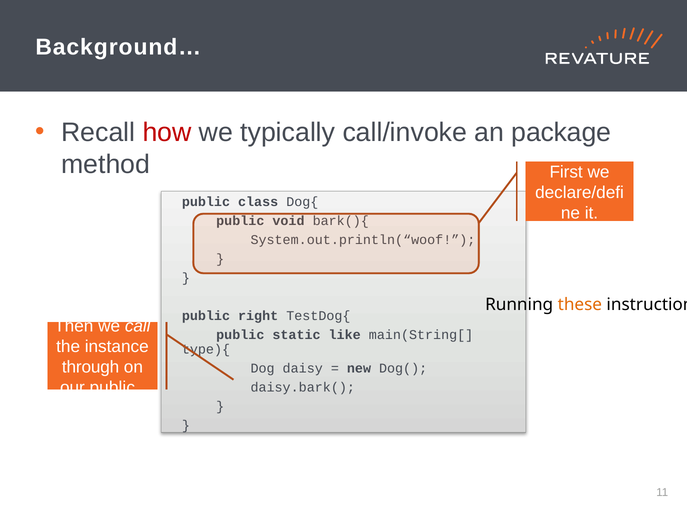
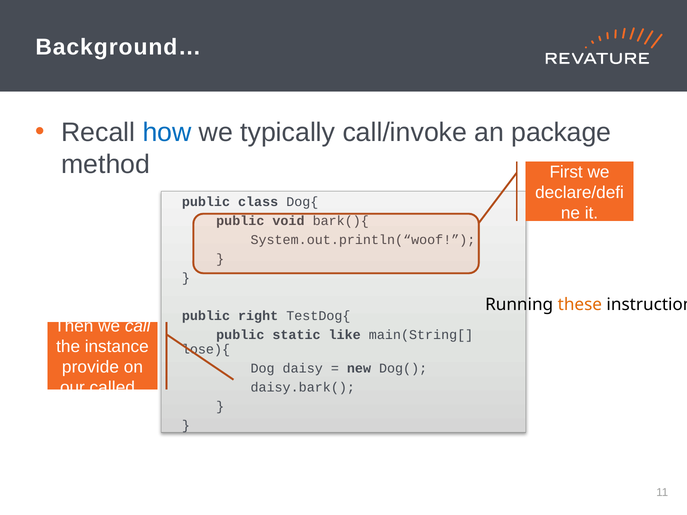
how colour: red -> blue (167, 133)
type){: type){ -> lose){ (206, 350)
through: through -> provide (90, 367)
our public: public -> called (115, 388)
